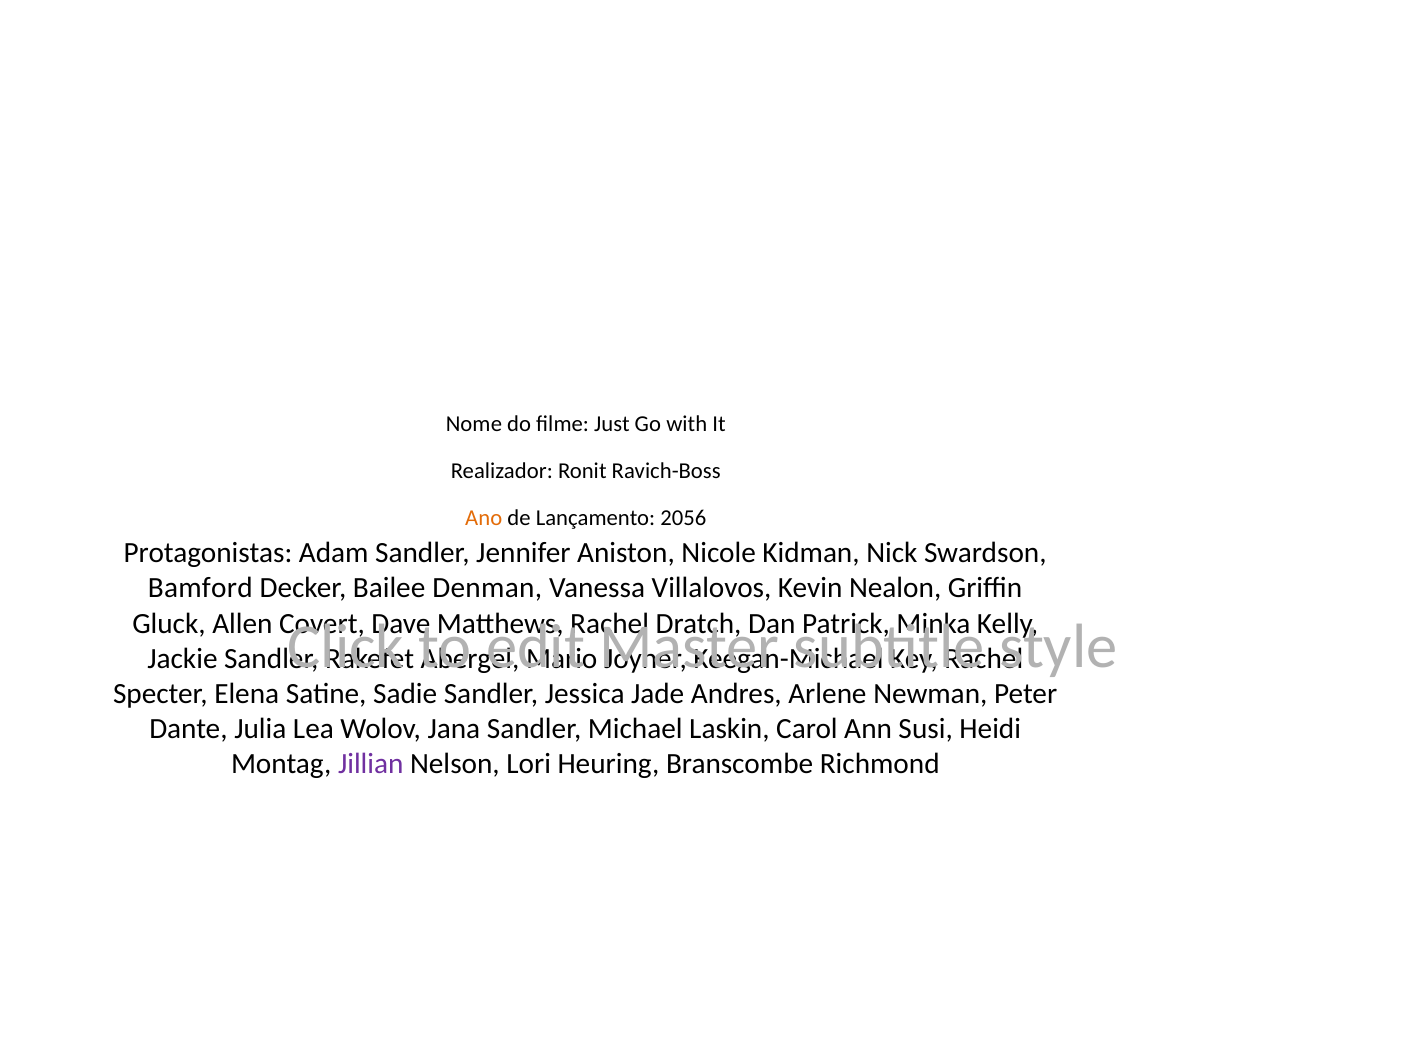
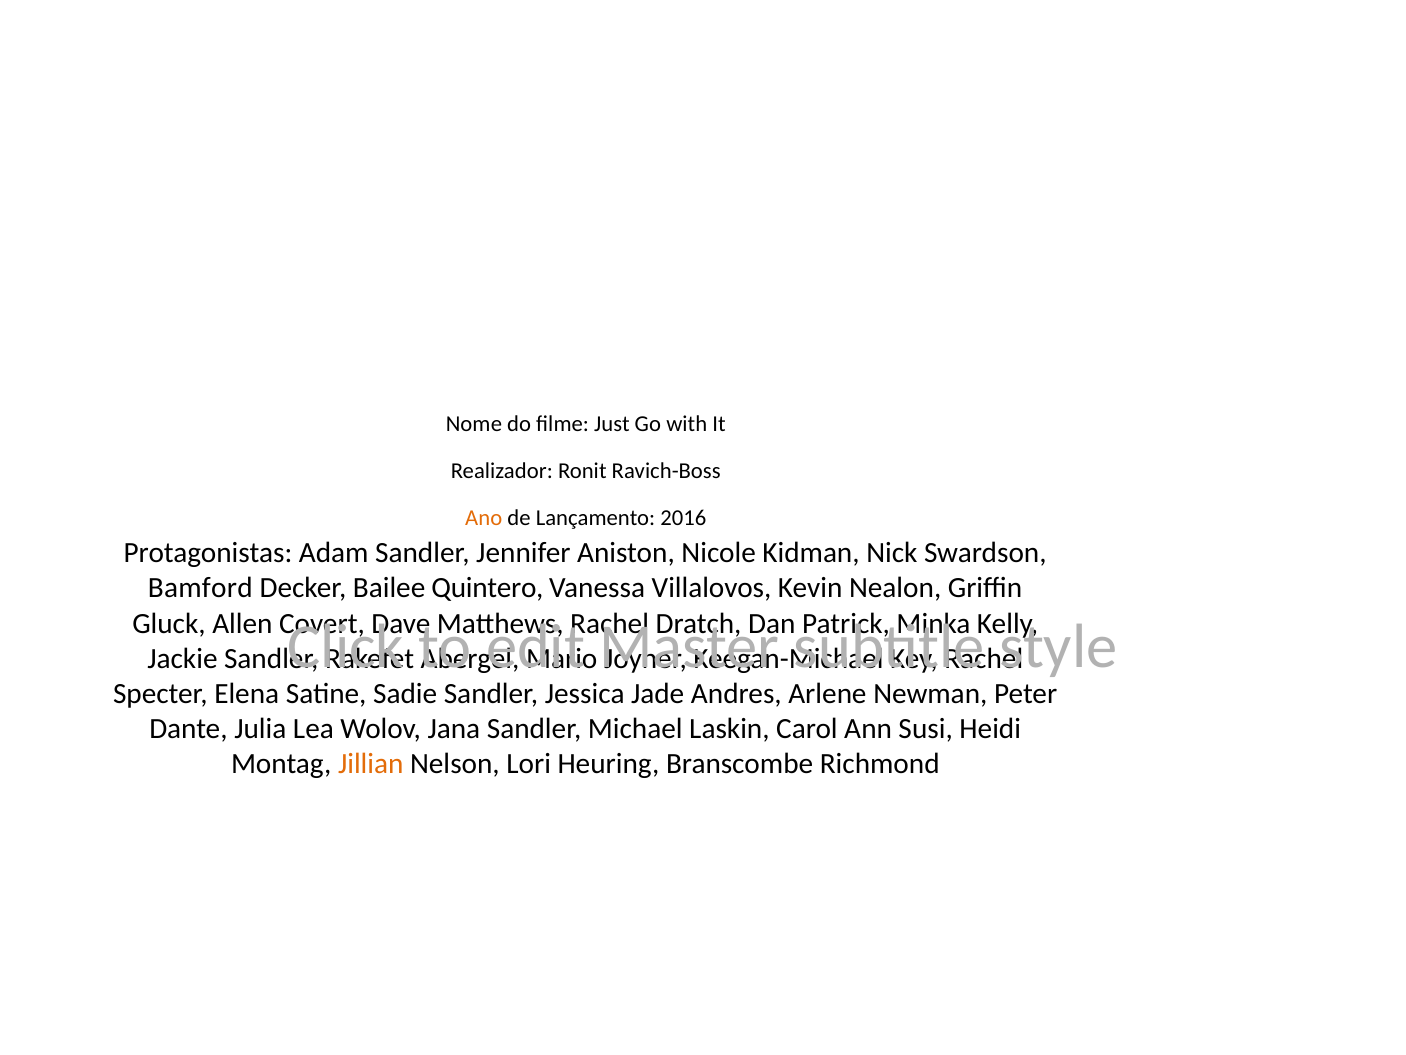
2056: 2056 -> 2016 (683, 517)
Denman: Denman -> Quintero (487, 588)
Jillian colour: purple -> orange (371, 764)
